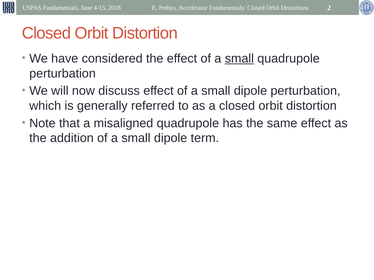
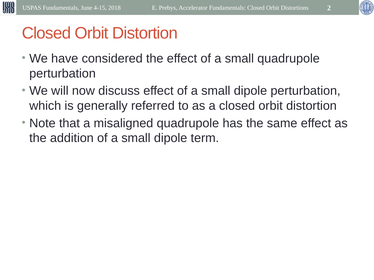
small underline: present -> none (239, 59)
